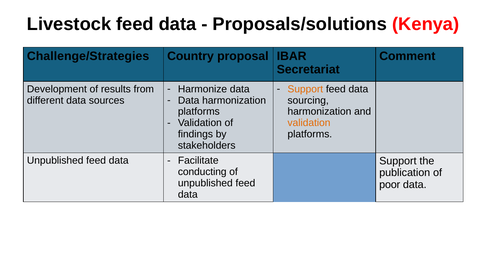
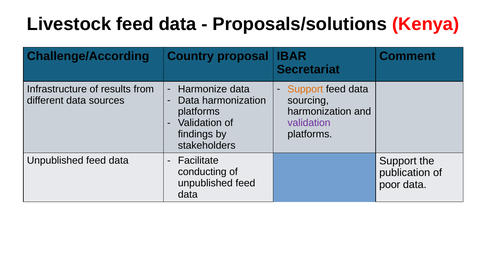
Challenge/Strategies: Challenge/Strategies -> Challenge/According (88, 56)
Development: Development -> Infrastructure (57, 89)
validation colour: orange -> purple (309, 123)
